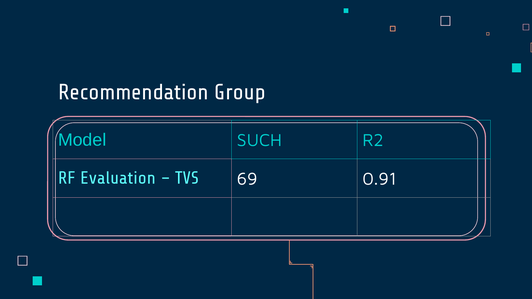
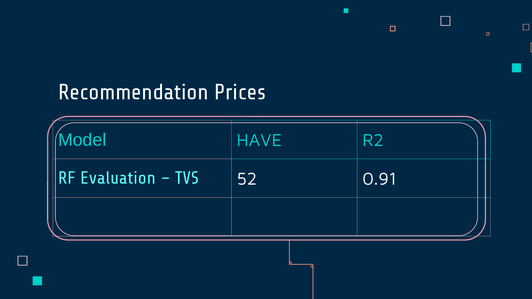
Group: Group -> Prices (240, 92)
SUCH: SUCH -> HAVE (259, 141)
69: 69 -> 52 (247, 179)
